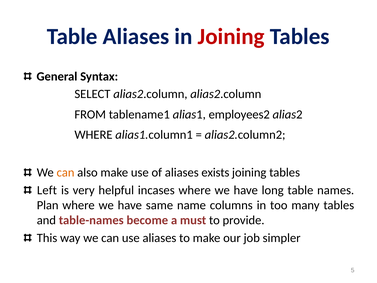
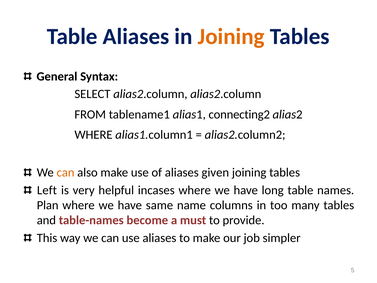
Joining colour: red -> orange (231, 36)
employees2: employees2 -> connecting2 (239, 114)
exists: exists -> given (215, 172)
